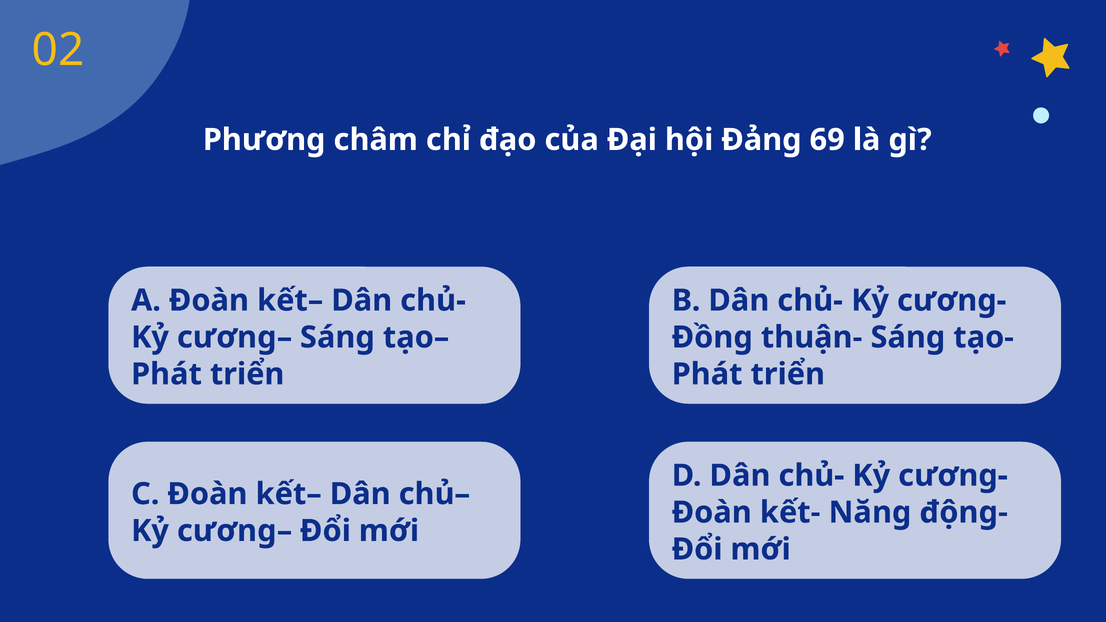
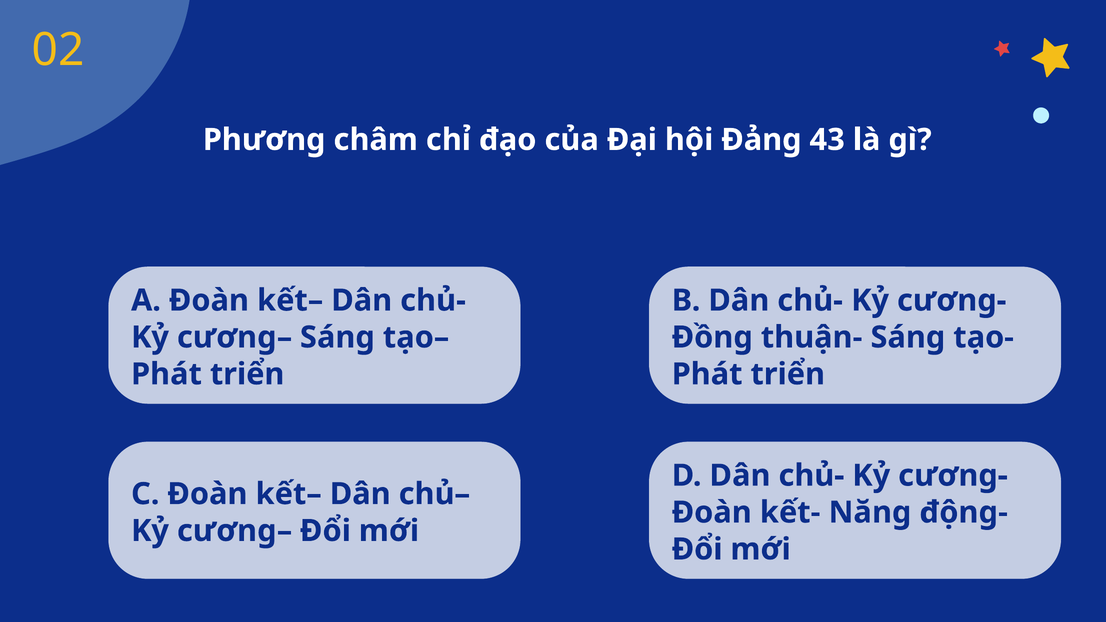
69: 69 -> 43 (827, 140)
